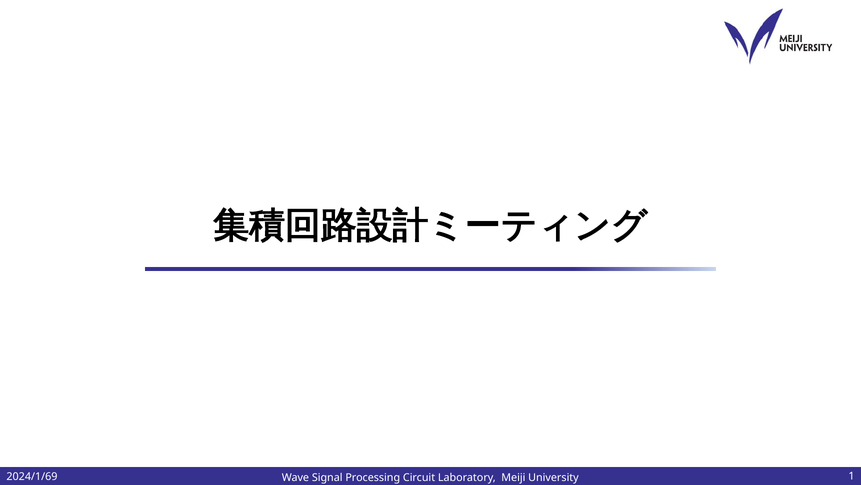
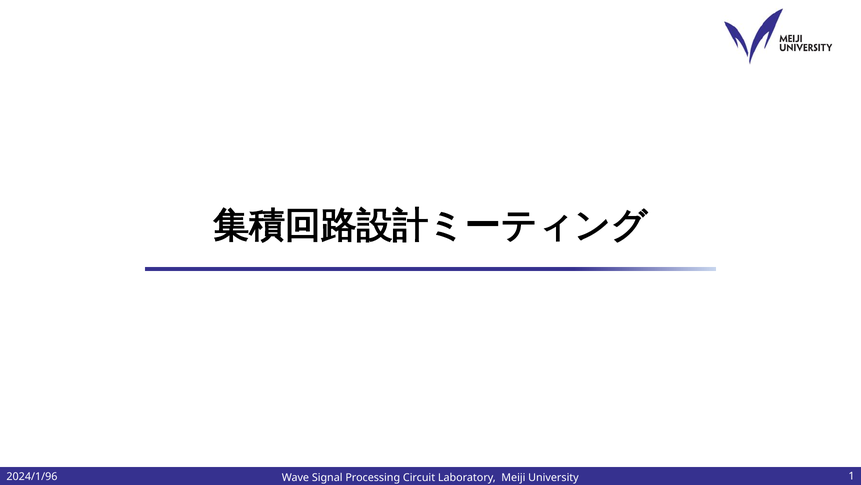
2024/1/69: 2024/1/69 -> 2024/1/96 (32, 476)
